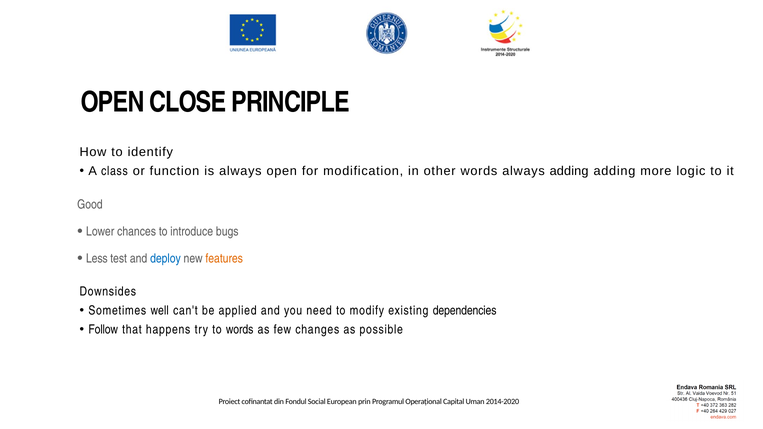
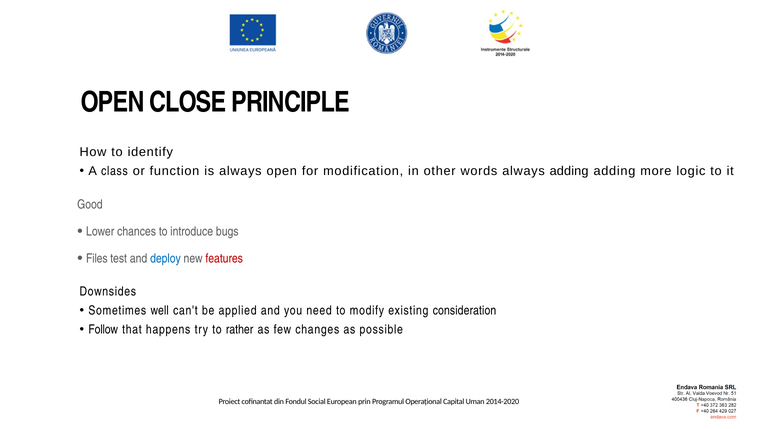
Less: Less -> Files (97, 259)
features colour: orange -> red (224, 259)
dependencies: dependencies -> consideration (464, 311)
to words: words -> rather (240, 330)
